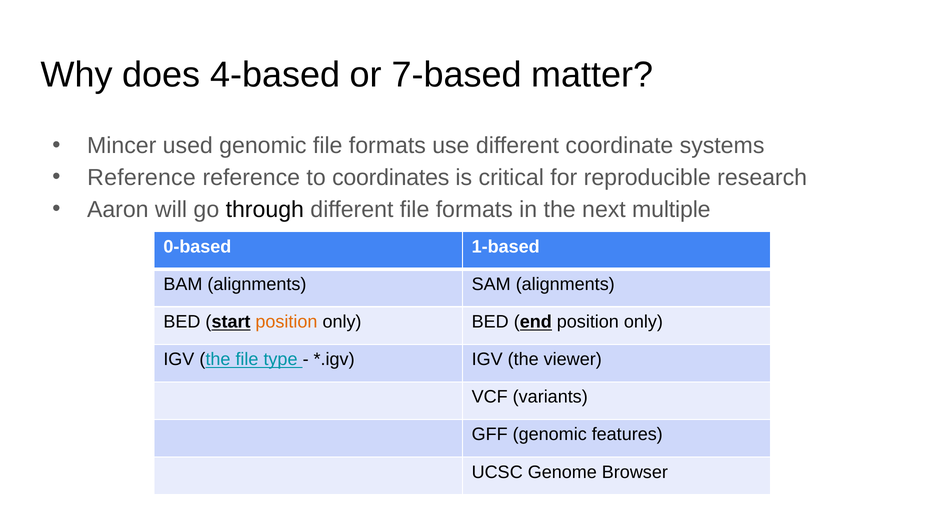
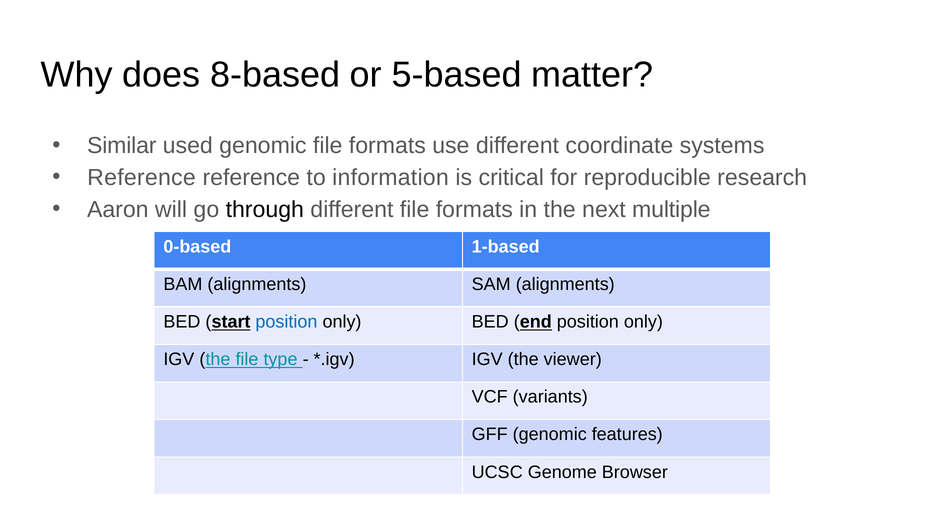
4-based: 4-based -> 8-based (275, 75)
7-based: 7-based -> 5-based (457, 75)
Mincer: Mincer -> Similar (122, 145)
coordinates: coordinates -> information (390, 177)
position colour: orange -> blue (286, 321)
